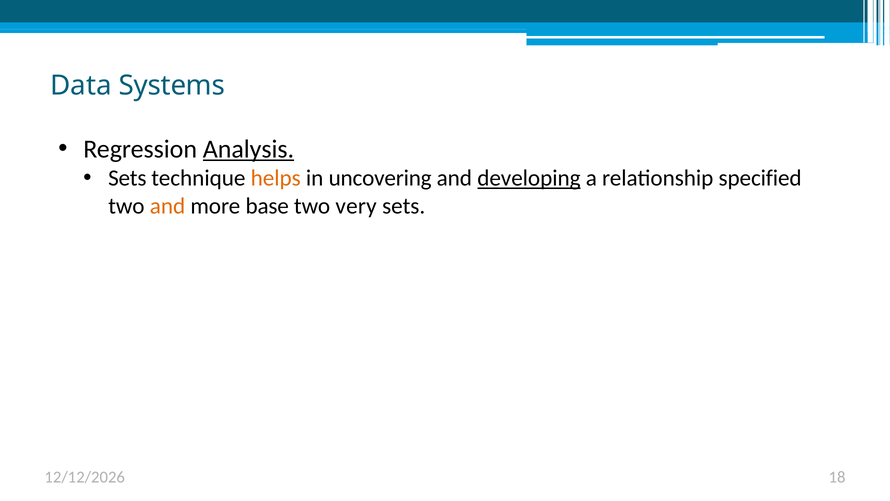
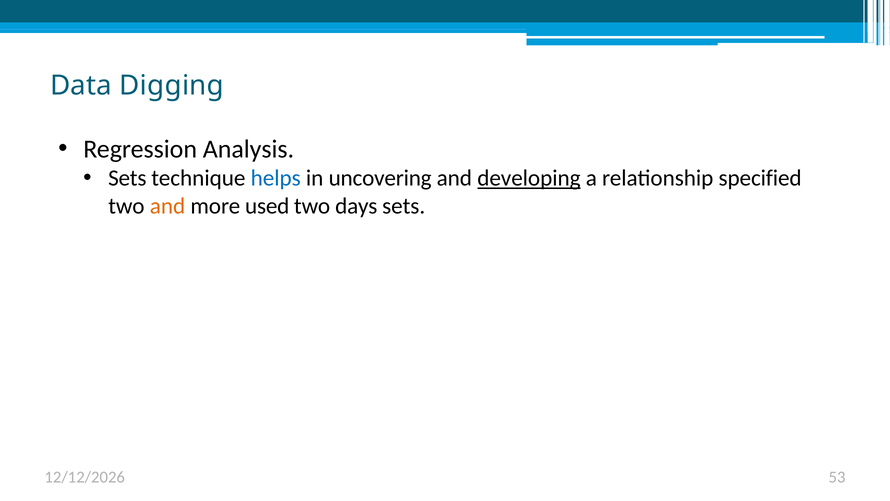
Systems: Systems -> Digging (172, 86)
Analysis underline: present -> none (248, 149)
helps colour: orange -> blue (276, 178)
base: base -> used (267, 206)
very: very -> days (356, 206)
18: 18 -> 53 (837, 477)
